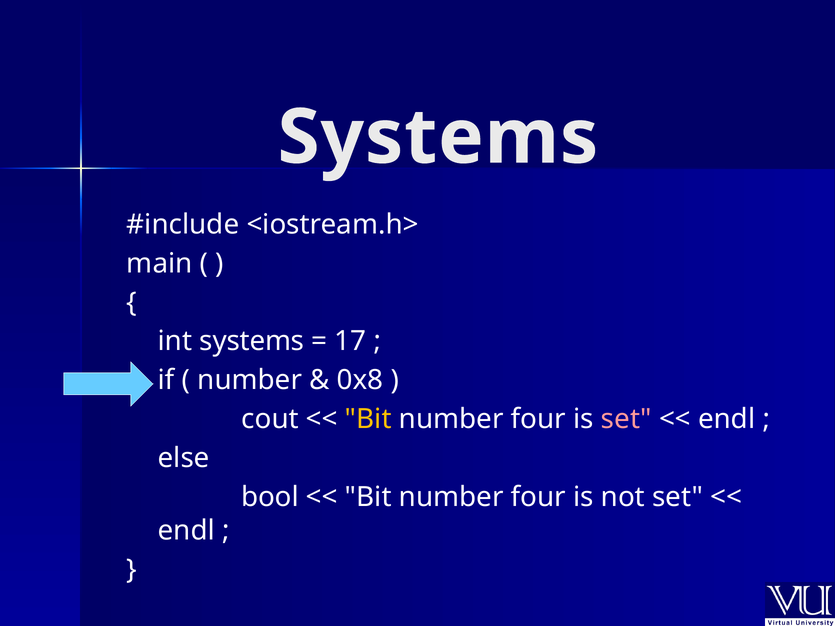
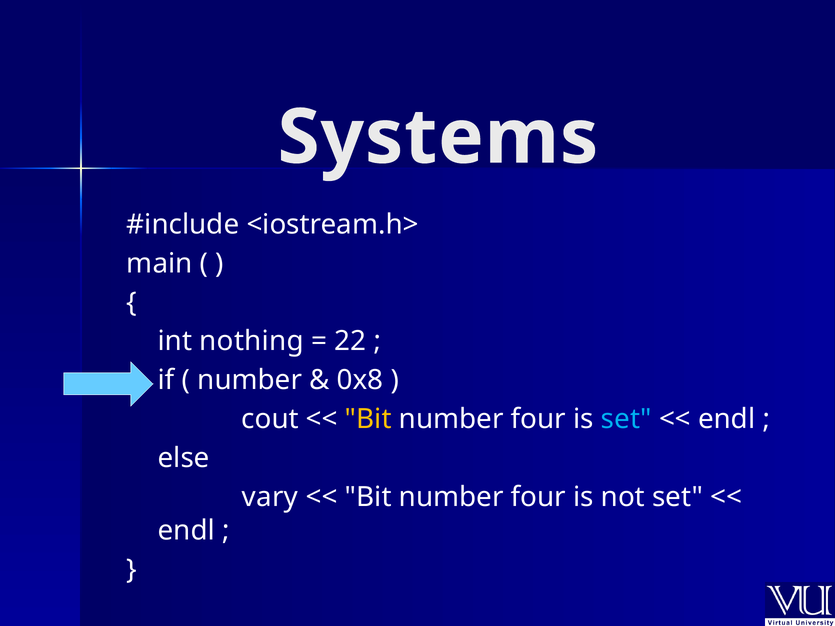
int systems: systems -> nothing (252, 341)
17: 17 -> 22 (350, 341)
set colour: pink -> light blue (626, 419)
bool: bool -> vary (270, 497)
